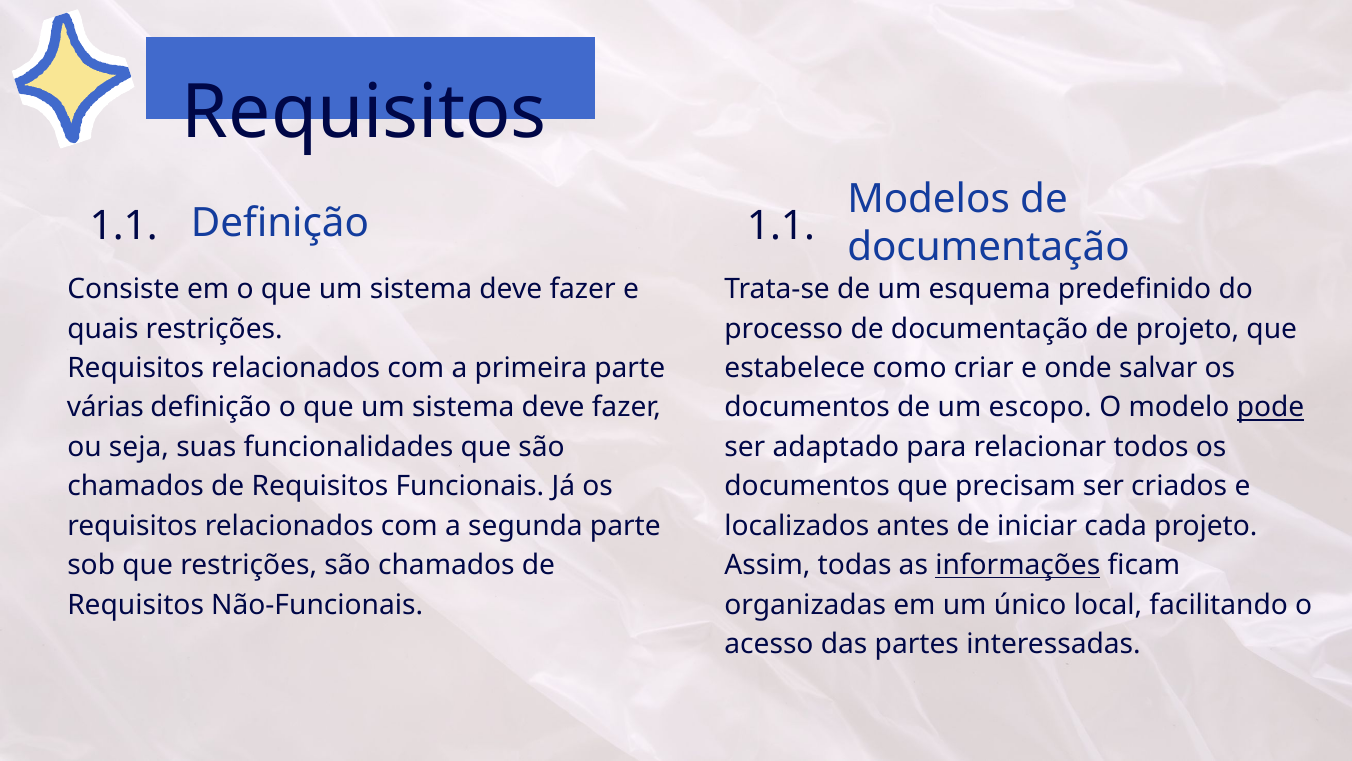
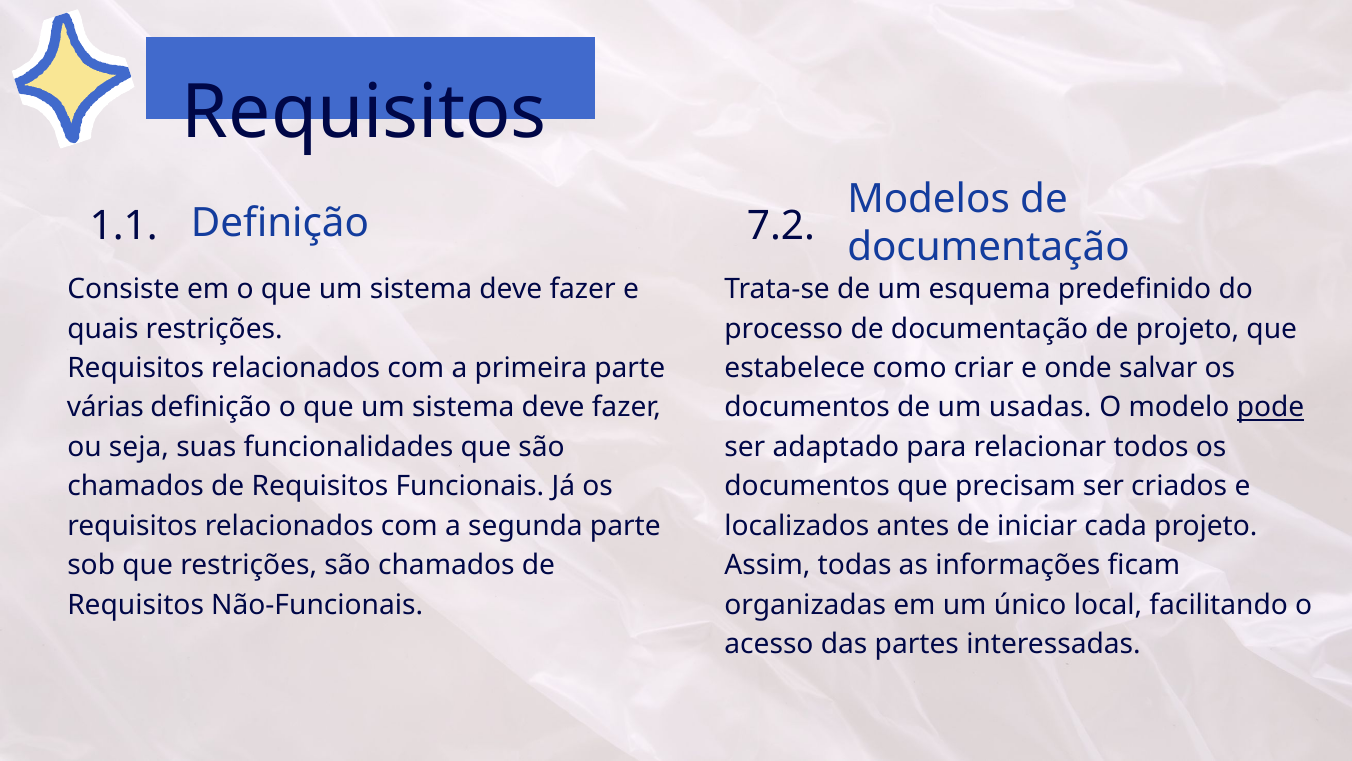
1.1: 1.1 -> 7.2 (781, 226)
escopo: escopo -> usadas (1040, 407)
informações underline: present -> none (1018, 565)
